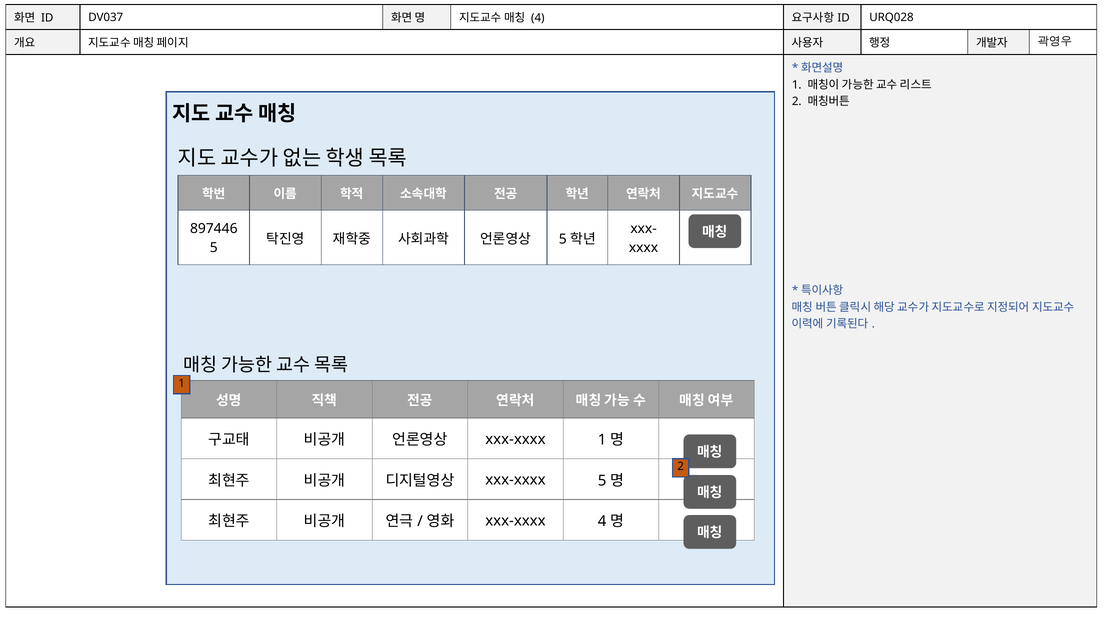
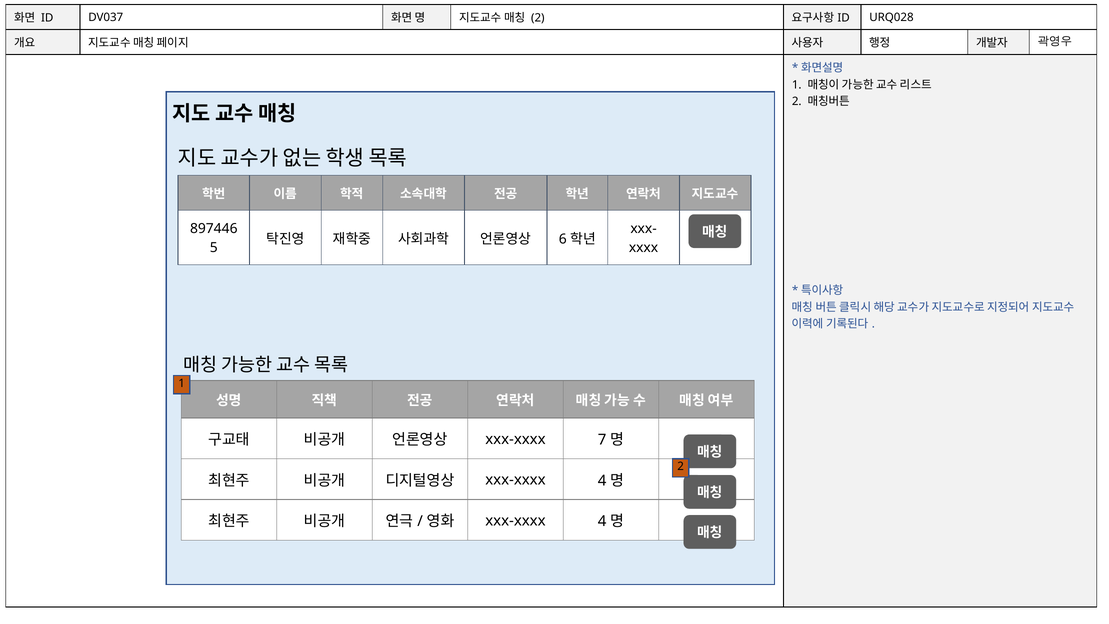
4: 4 -> 2 (538, 18)
5: 5 -> 6 (563, 239)
xxx-xxxx 1: 1 -> 7 (602, 440)
5: 5 -> 4 (602, 480)
